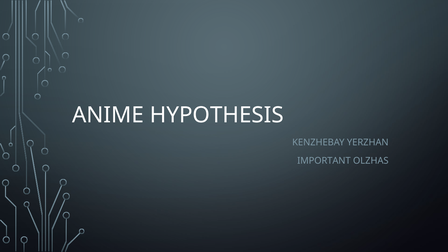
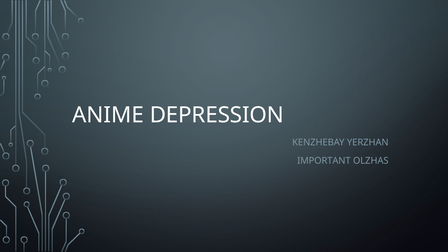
HYPOTHESIS: HYPOTHESIS -> DEPRESSION (217, 115)
